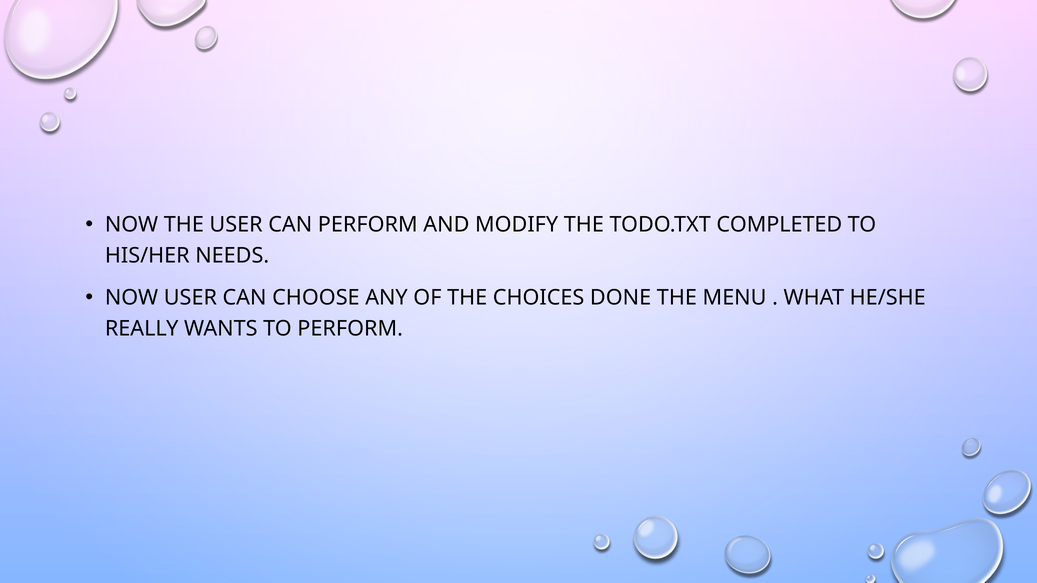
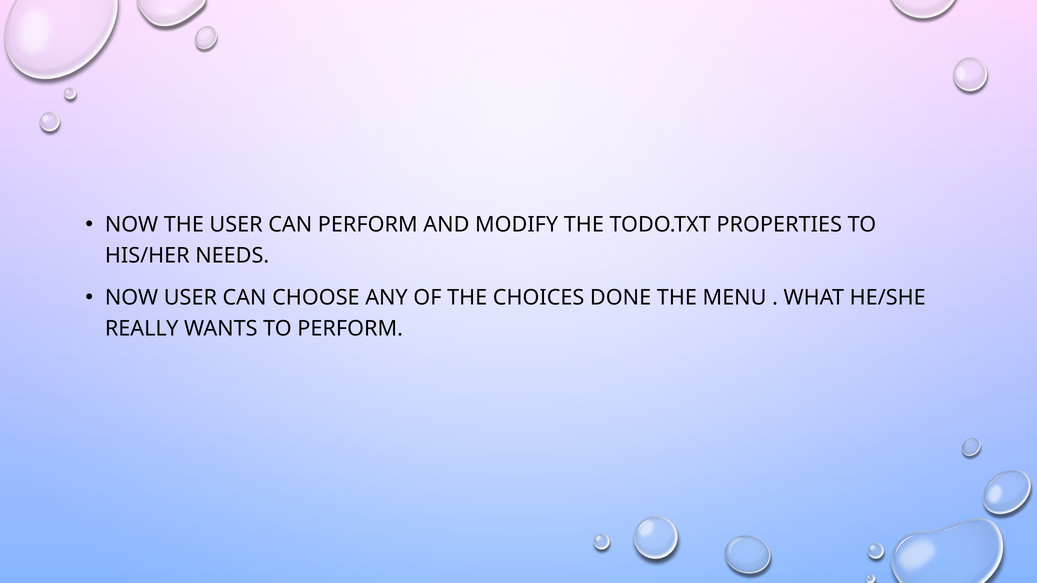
COMPLETED: COMPLETED -> PROPERTIES (779, 225)
